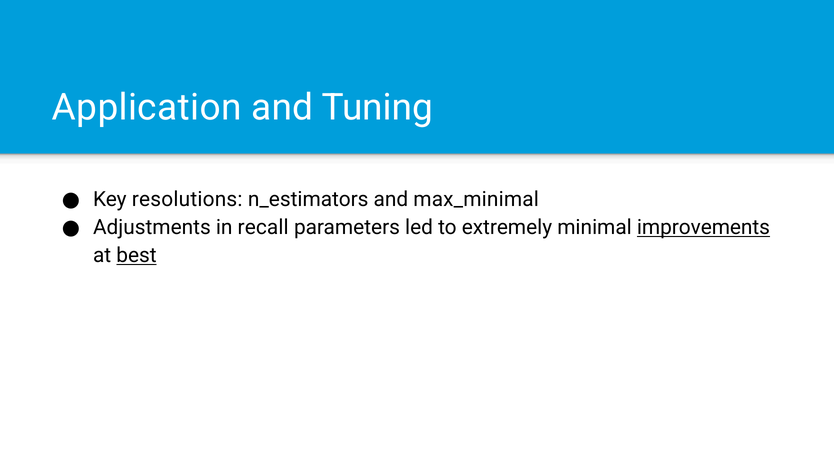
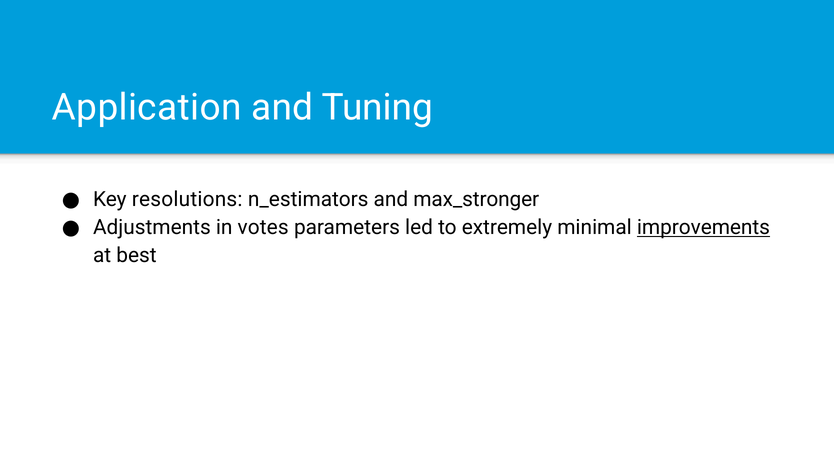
max_minimal: max_minimal -> max_stronger (476, 199)
recall: recall -> votes (263, 228)
best underline: present -> none (136, 256)
